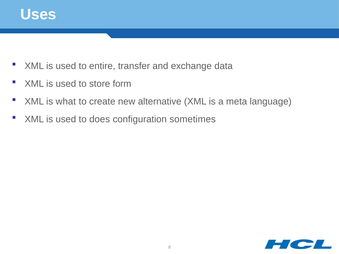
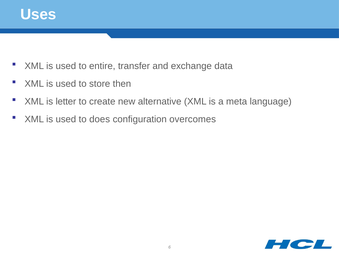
form: form -> then (122, 84)
what: what -> letter (66, 102)
sometimes: sometimes -> overcomes (193, 119)
